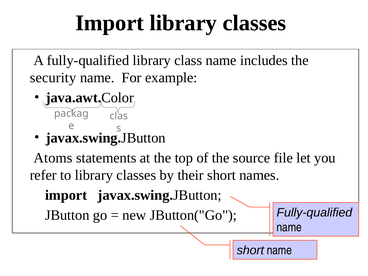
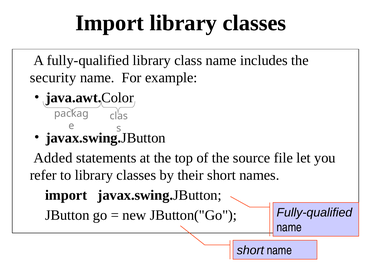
Atoms: Atoms -> Added (53, 158)
